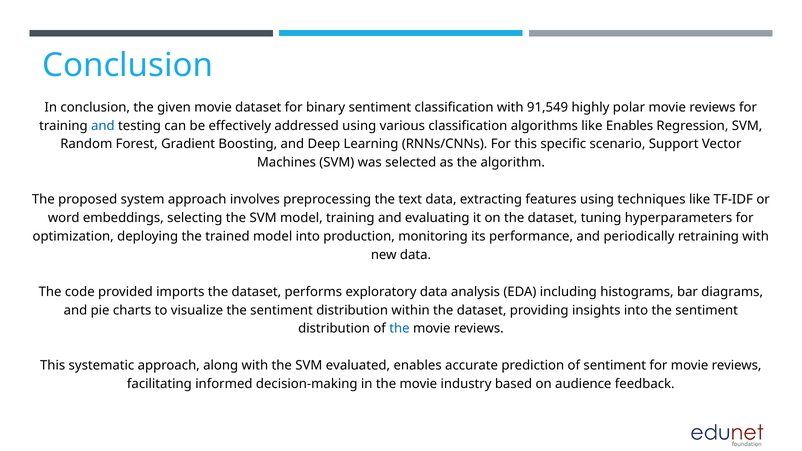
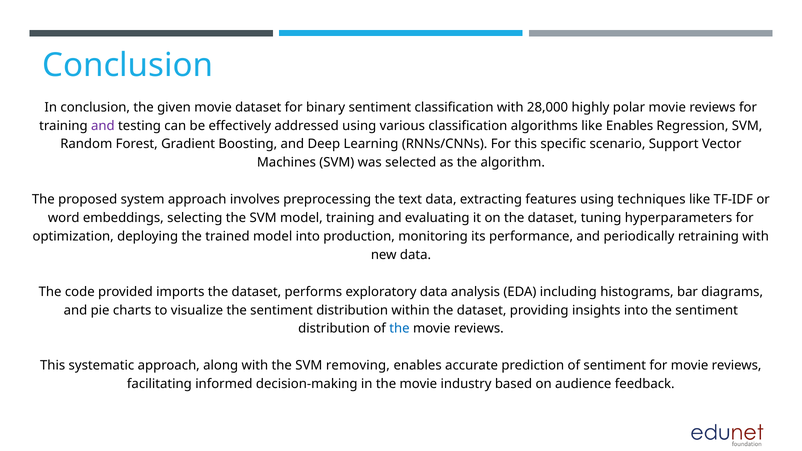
91,549: 91,549 -> 28,000 (548, 107)
and colour: blue -> purple (103, 126)
evaluated: evaluated -> removing (358, 366)
